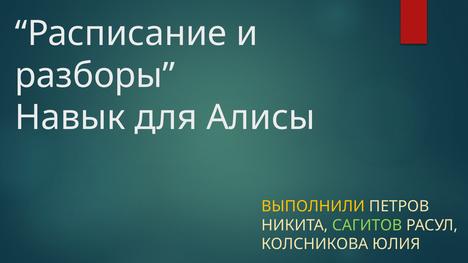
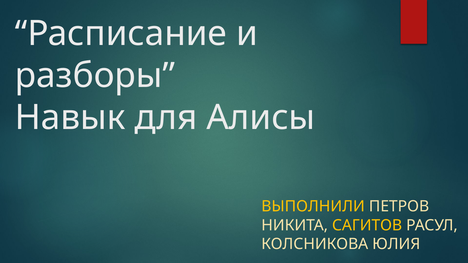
САГИТОВ colour: light green -> yellow (367, 225)
